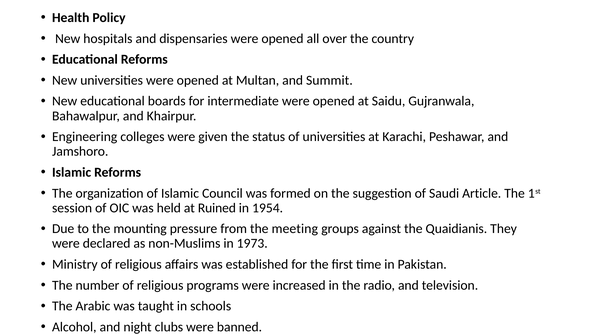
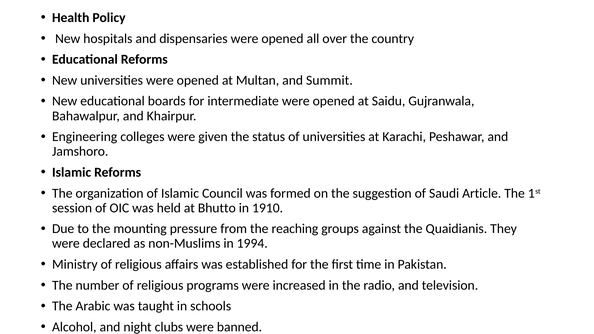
Ruined: Ruined -> Bhutto (217, 208)
1954: 1954 -> 1910 (268, 208)
meeting: meeting -> reaching (295, 229)
1973: 1973 -> 1994 (252, 244)
